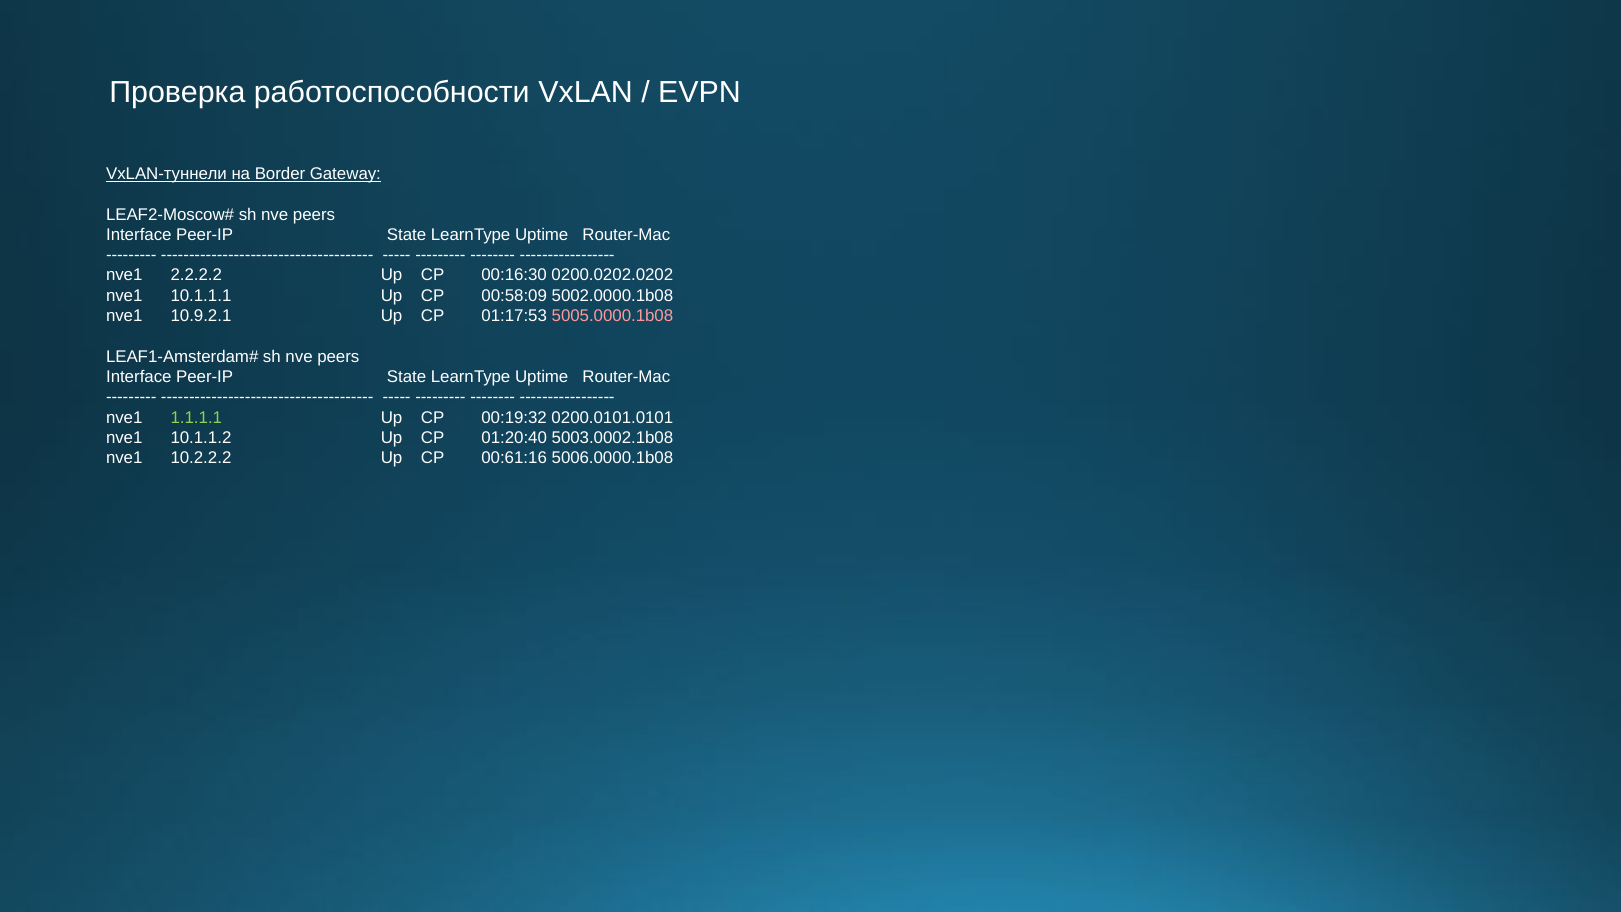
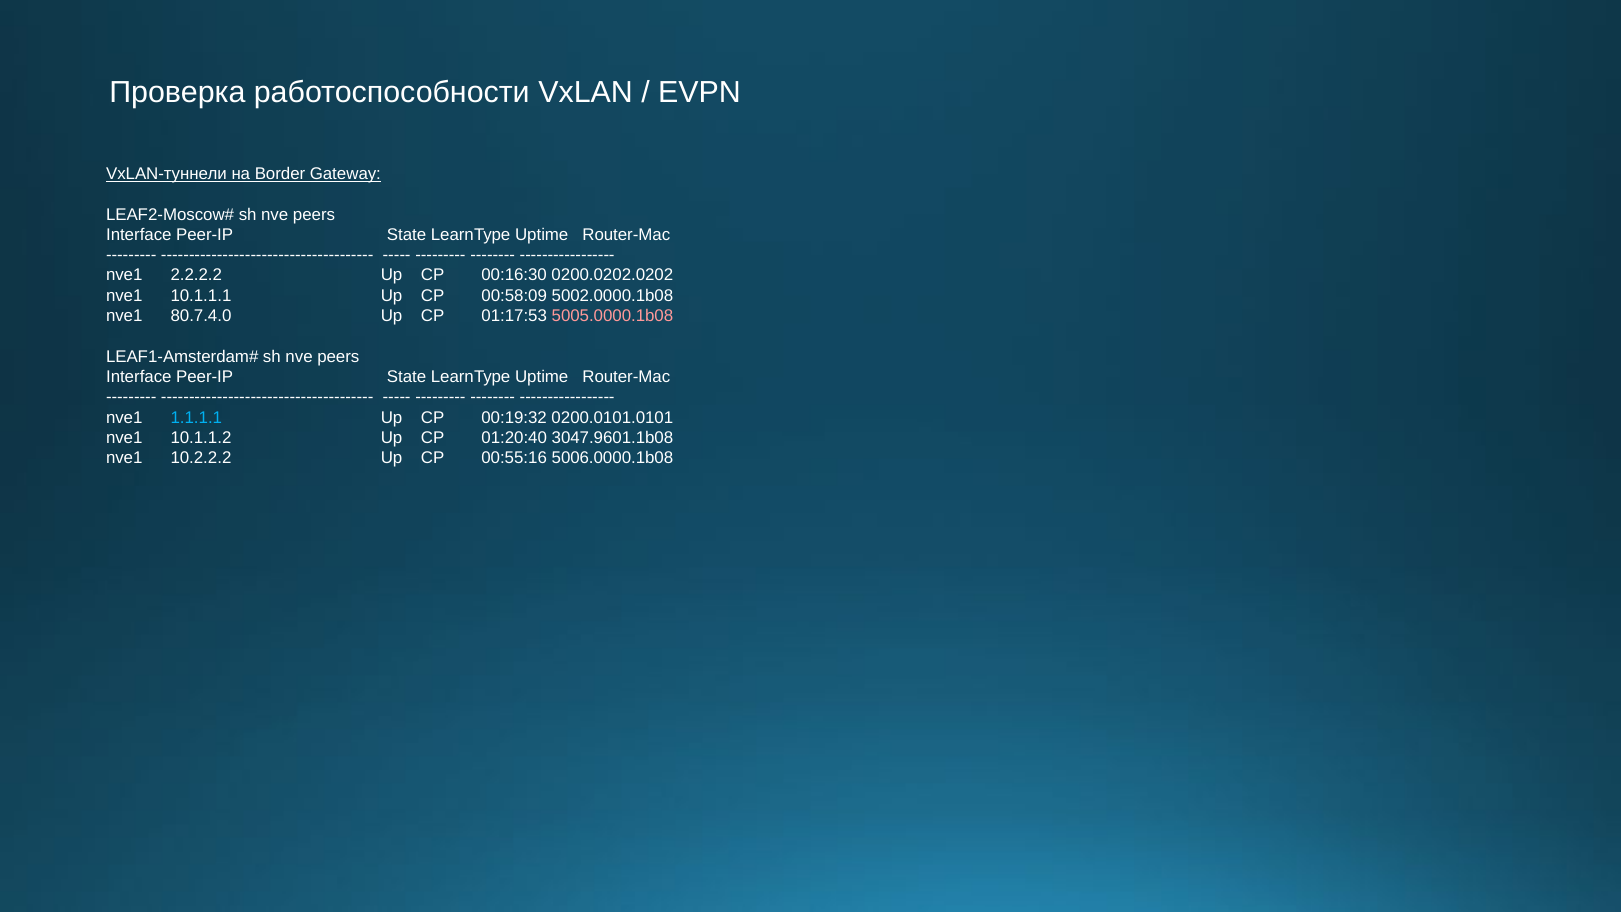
10.9.2.1: 10.9.2.1 -> 80.7.4.0 (201, 316)
1.1.1.1 colour: light green -> light blue (196, 417)
5003.0002.1b08: 5003.0002.1b08 -> 3047.9601.1b08 (612, 438)
00:61:16: 00:61:16 -> 00:55:16 (514, 458)
